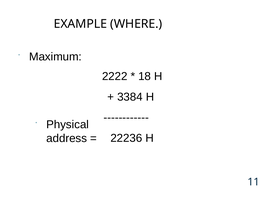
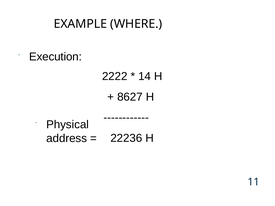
Maximum: Maximum -> Execution (55, 57)
18: 18 -> 14 (145, 76)
3384: 3384 -> 8627 (130, 97)
